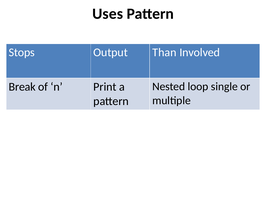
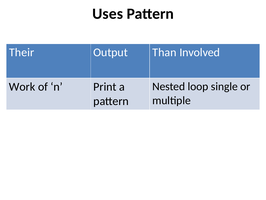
Stops: Stops -> Their (22, 52)
Break: Break -> Work (22, 87)
